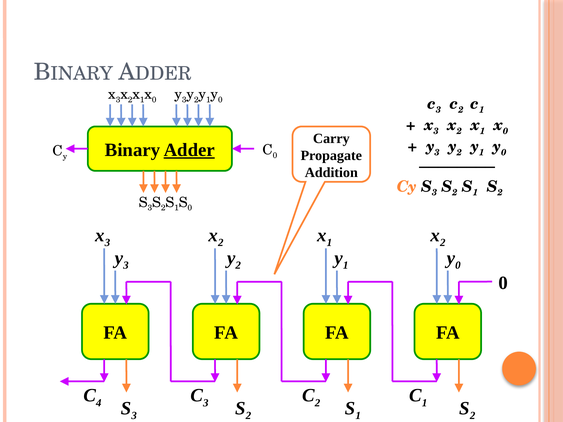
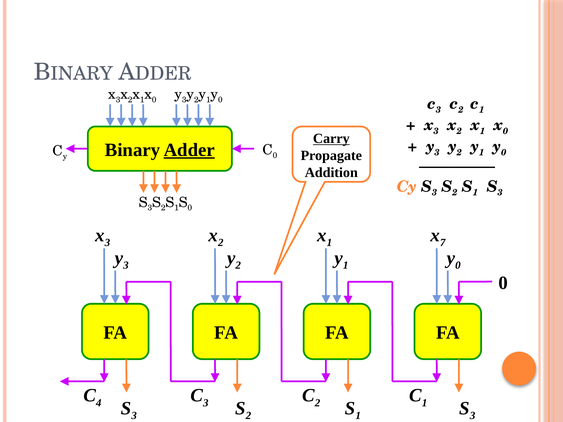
Carry underline: none -> present (331, 139)
2: 2 -> 3 (500, 193)
2: 2 -> 7 (443, 243)
2: 2 -> 3 (473, 416)
